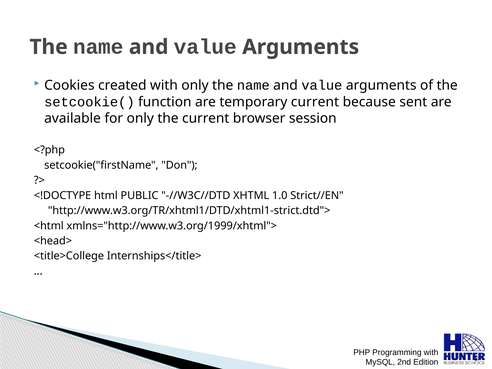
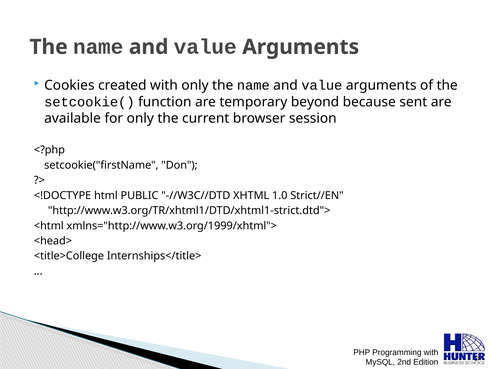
temporary current: current -> beyond (315, 102)
